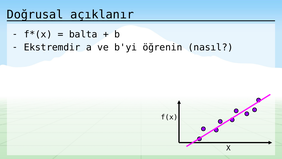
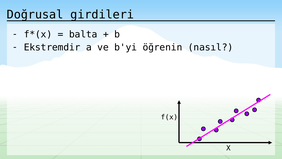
açıklanır: açıklanır -> girdileri (102, 15)
